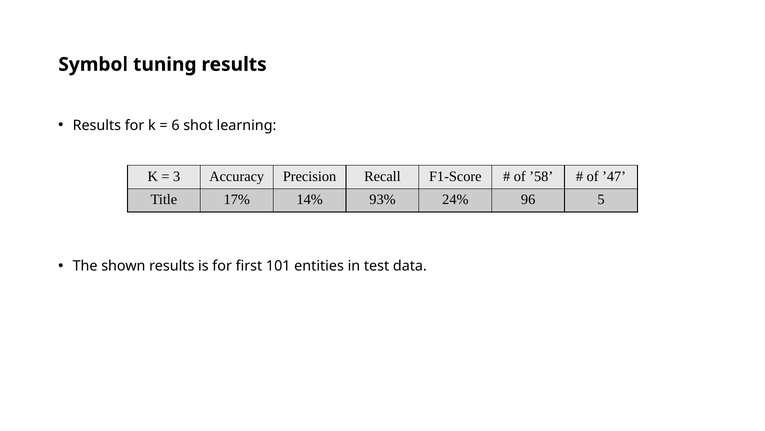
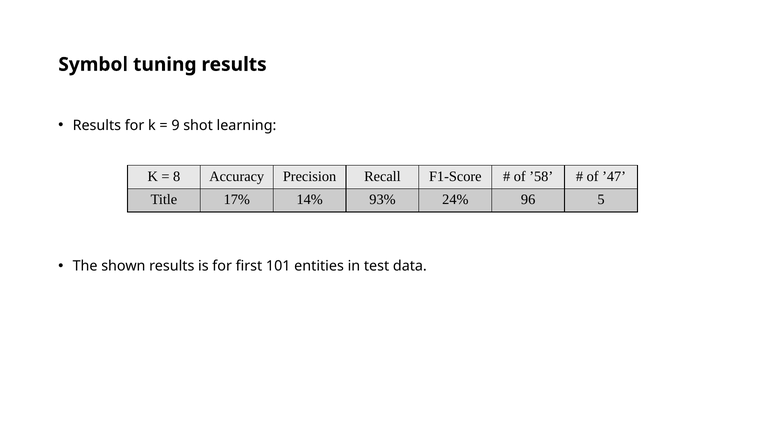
6: 6 -> 9 (175, 125)
3: 3 -> 8 (177, 176)
